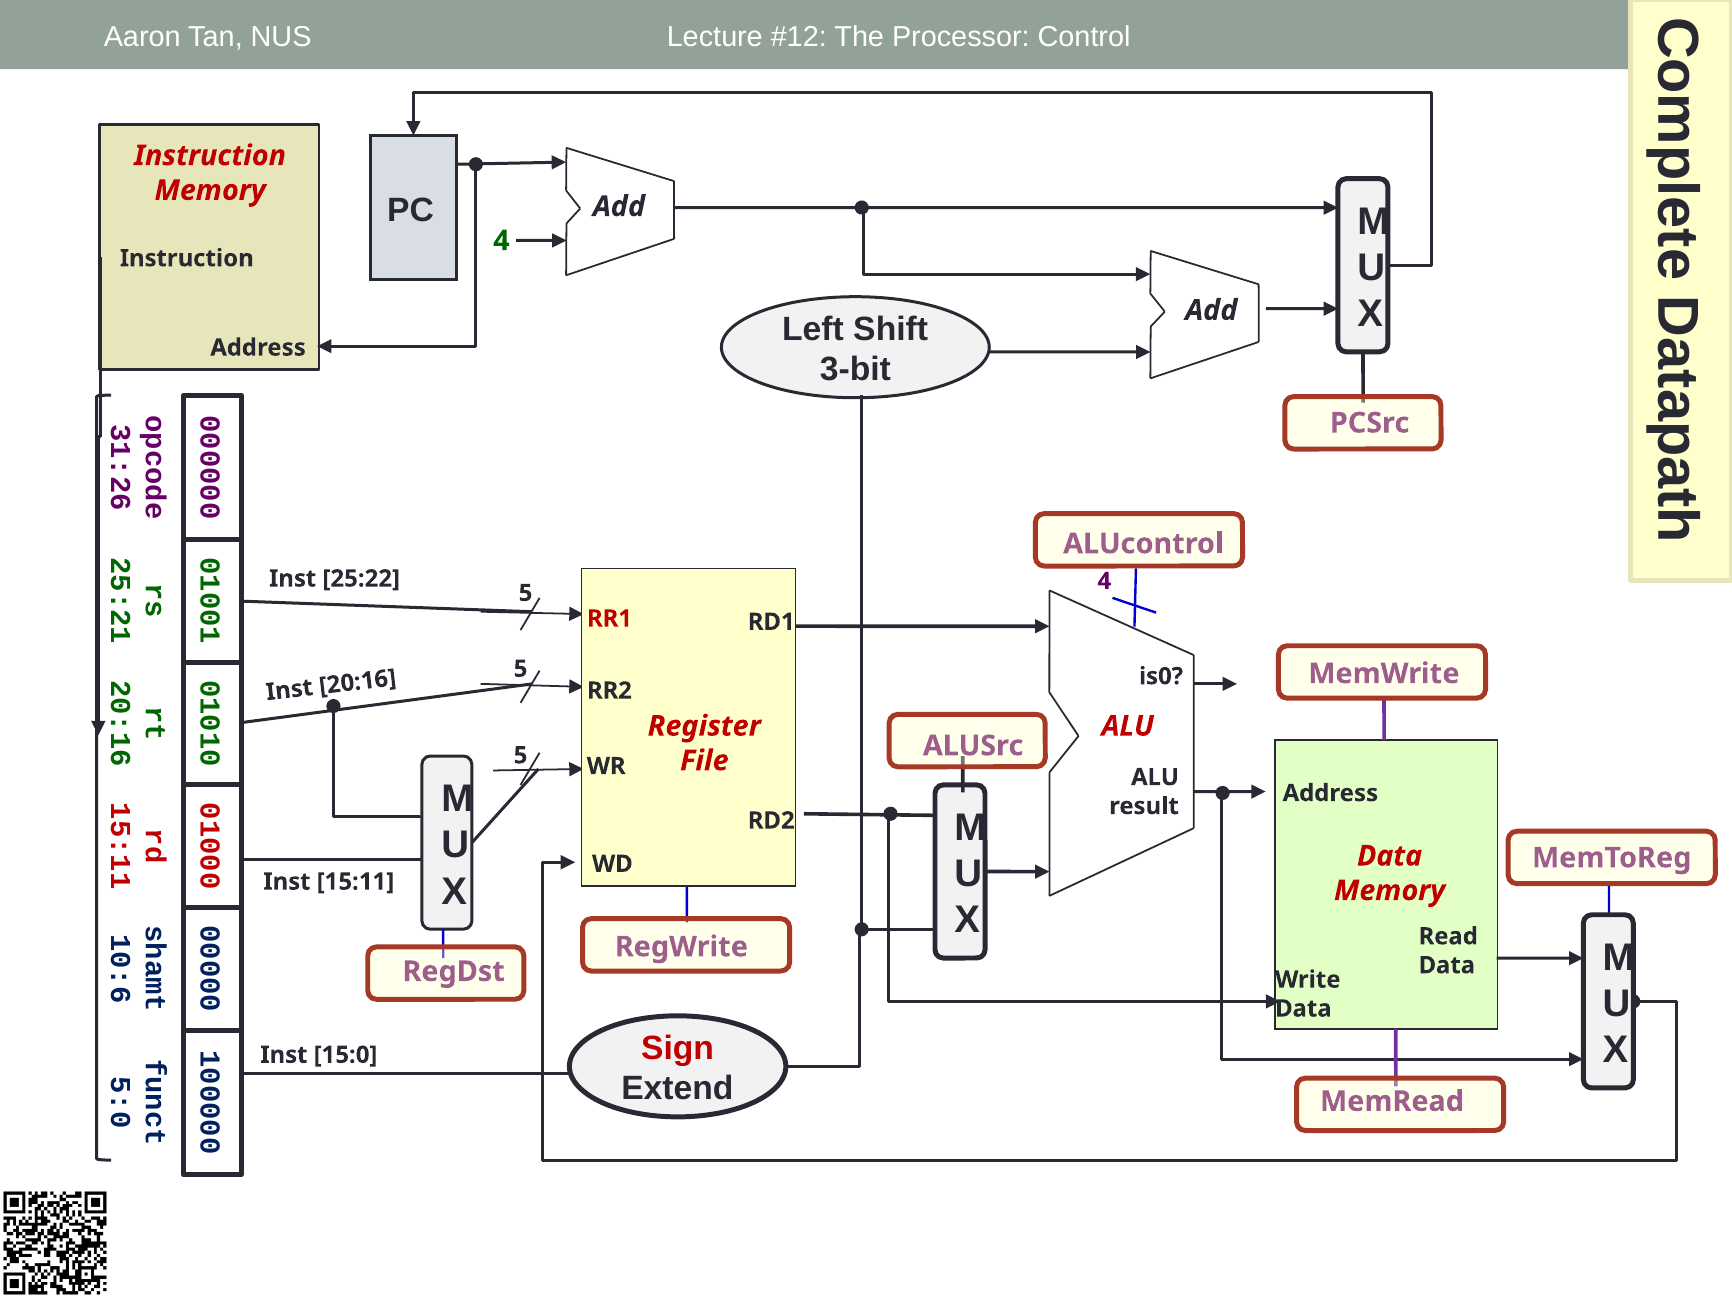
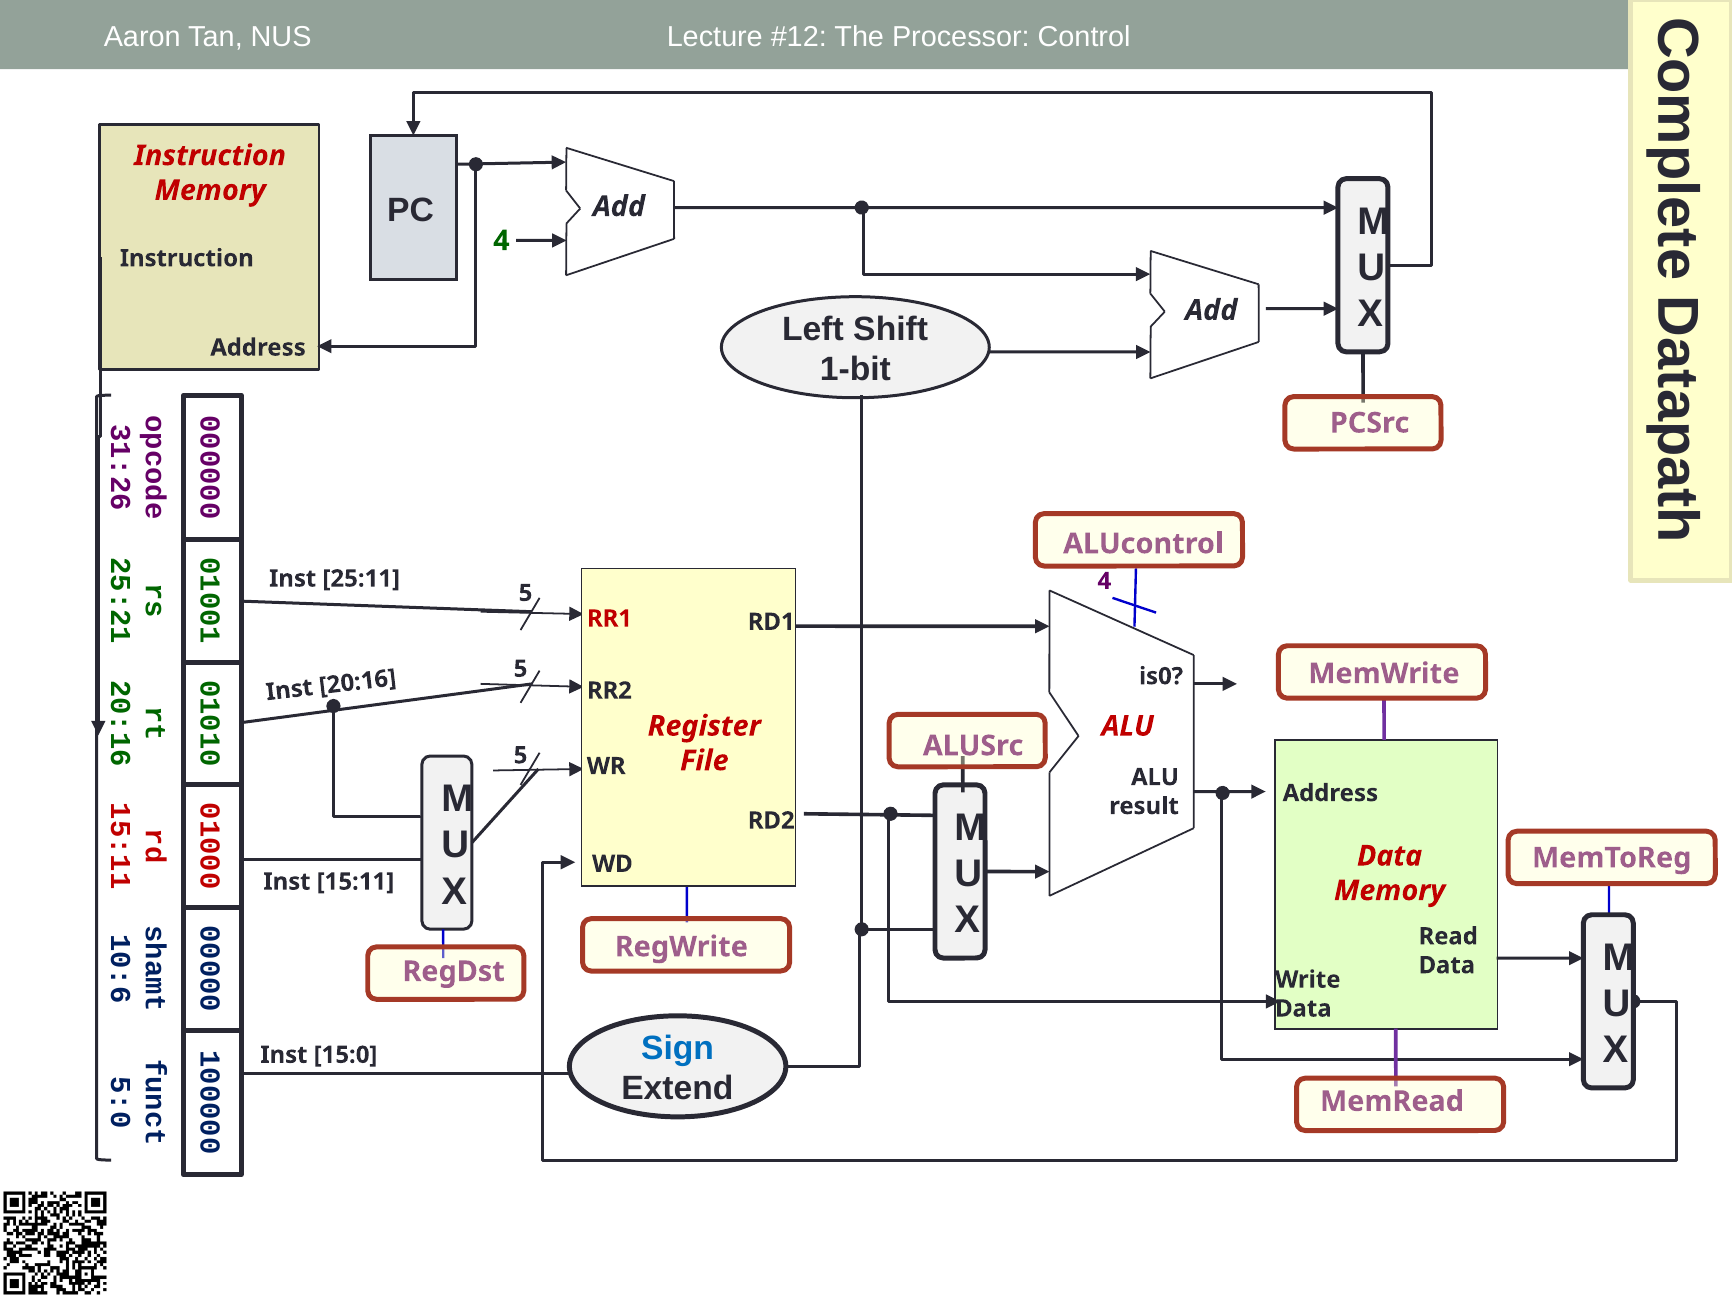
3-bit: 3-bit -> 1-bit (855, 370)
25:22: 25:22 -> 25:11 (361, 579)
Sign colour: red -> blue (678, 1048)
